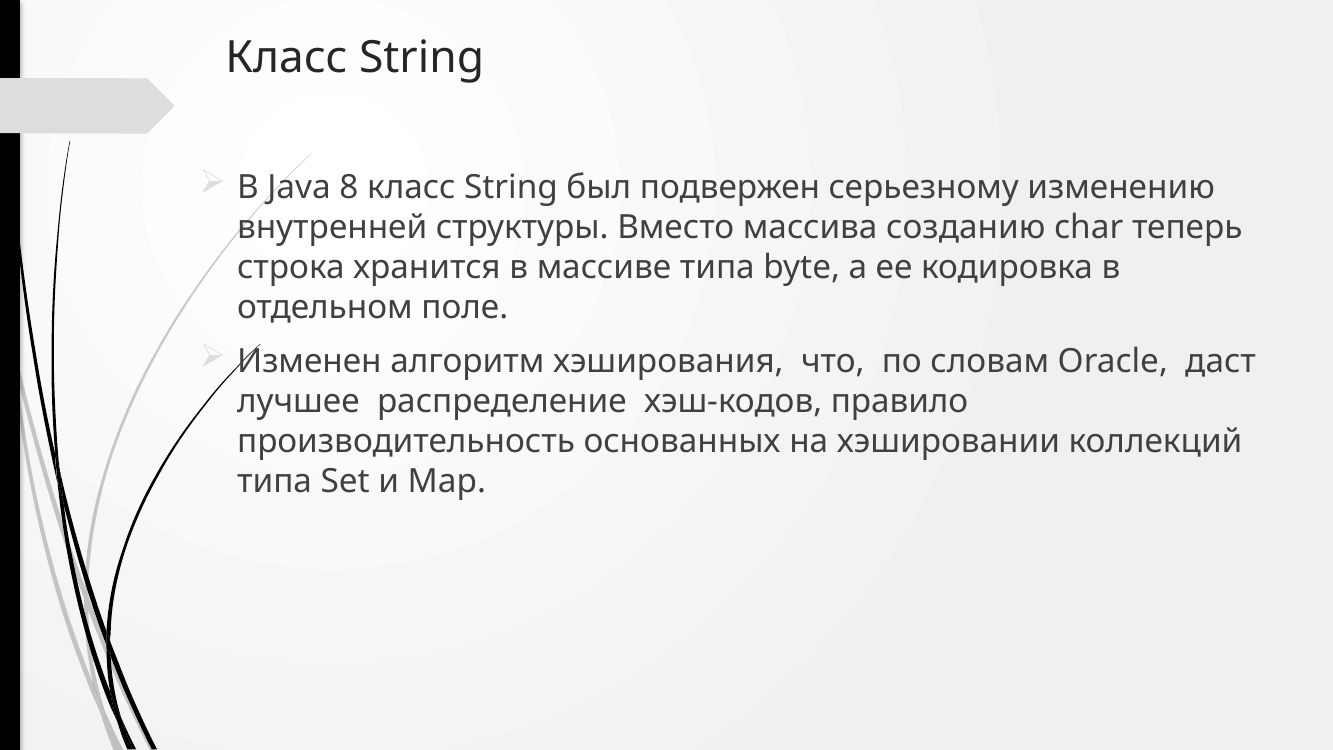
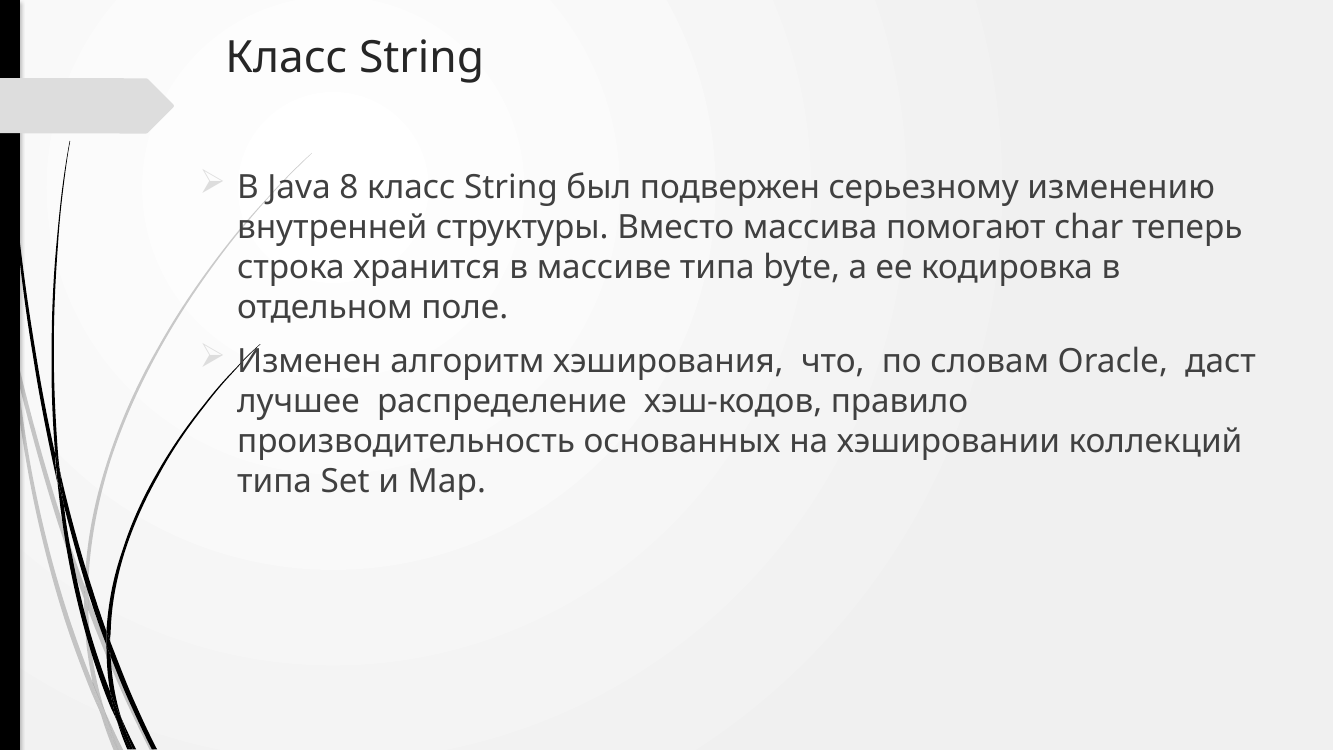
созданию: созданию -> помогают (966, 228)
